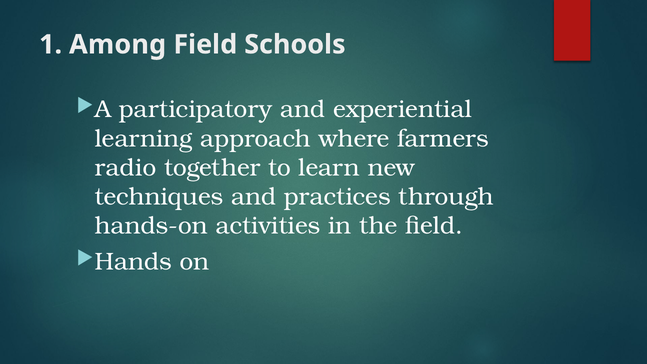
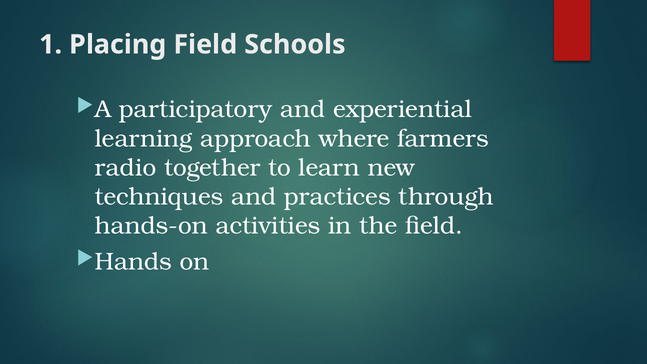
Among: Among -> Placing (118, 45)
